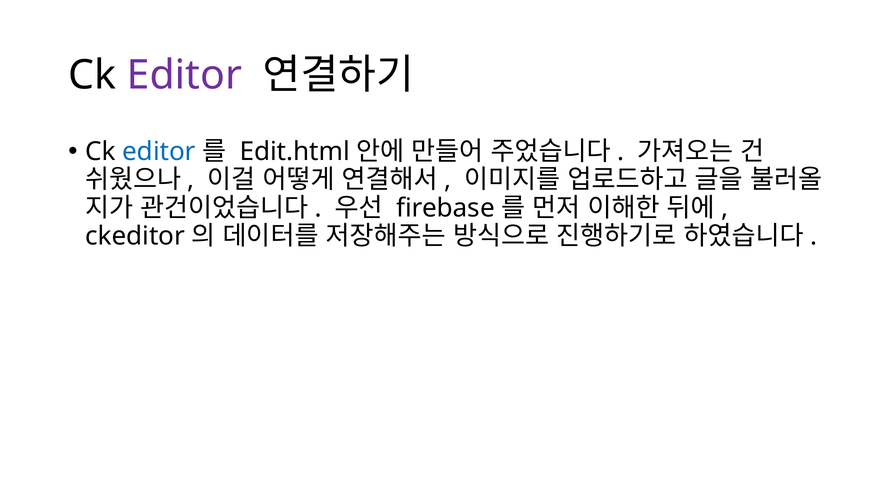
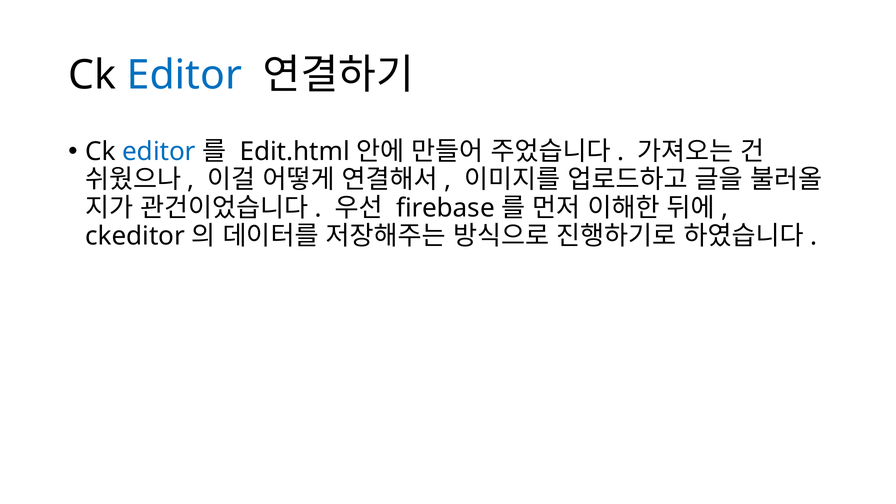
Editor colour: purple -> blue (184, 75)
